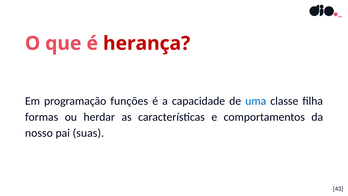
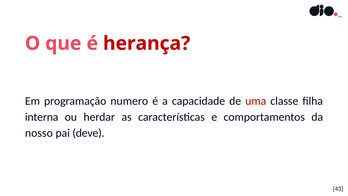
funções: funções -> numero (129, 101)
uma colour: blue -> red (256, 101)
formas: formas -> interna (42, 117)
suas: suas -> deve (88, 133)
